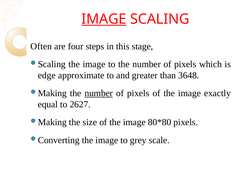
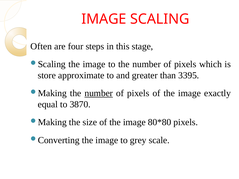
IMAGE underline: present -> none (104, 19)
edge: edge -> store (47, 76)
3648: 3648 -> 3395 (189, 76)
2627: 2627 -> 3870 (80, 105)
